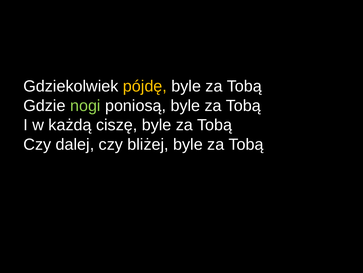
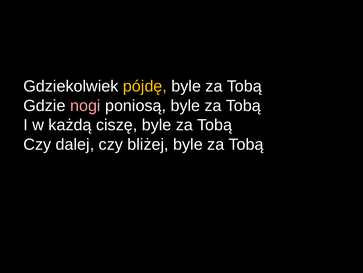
nogi colour: light green -> pink (85, 105)
